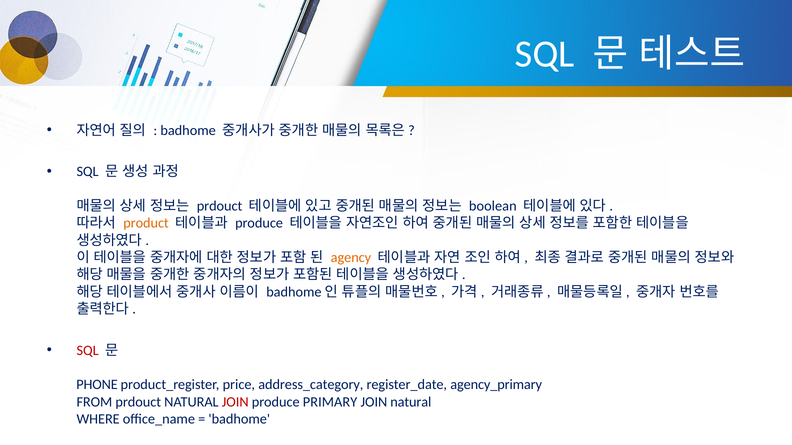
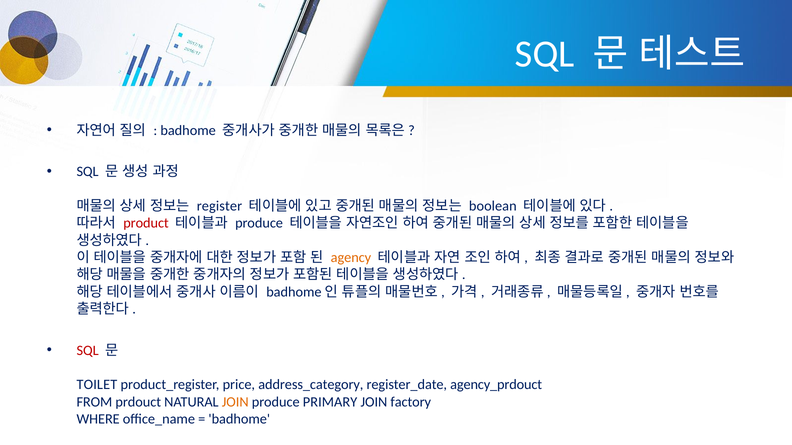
prdouct: prdouct -> register (219, 206)
product colour: orange -> red (146, 223)
PHONE: PHONE -> TOILET (97, 385)
agency_primary: agency_primary -> agency_prdouct (496, 385)
JOIN colour: red -> orange (235, 402)
JOIN natural: natural -> factory (411, 402)
